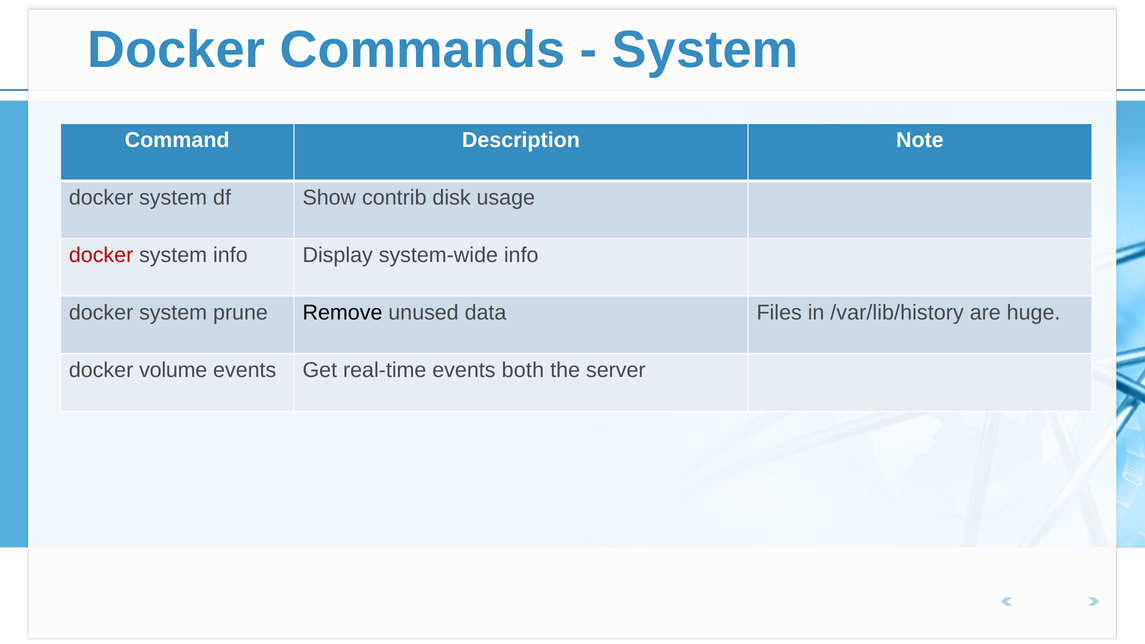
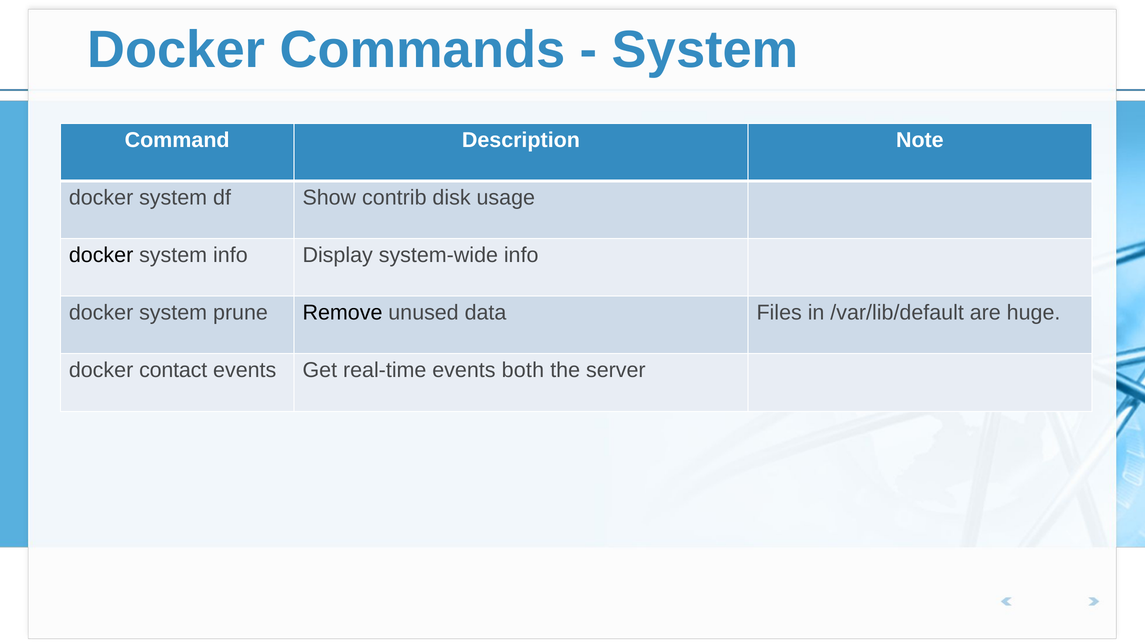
docker colour: red -> black (101, 255)
/var/lib/history: /var/lib/history -> /var/lib/default (897, 313)
volume: volume -> contact (173, 370)
